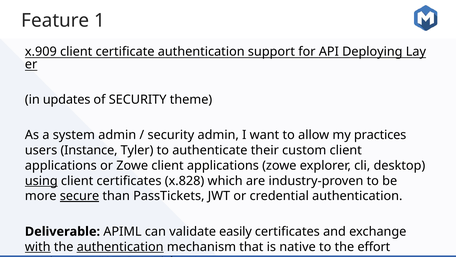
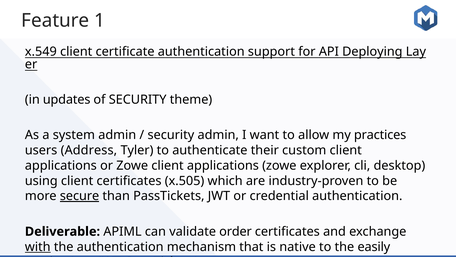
x.909: x.909 -> x.549 (41, 52)
Instance: Instance -> Address (89, 150)
using underline: present -> none (41, 180)
x.828: x.828 -> x.505 (185, 180)
easily: easily -> order (235, 231)
authentication underline: present -> none (120, 246)
effort: effort -> easily (374, 246)
